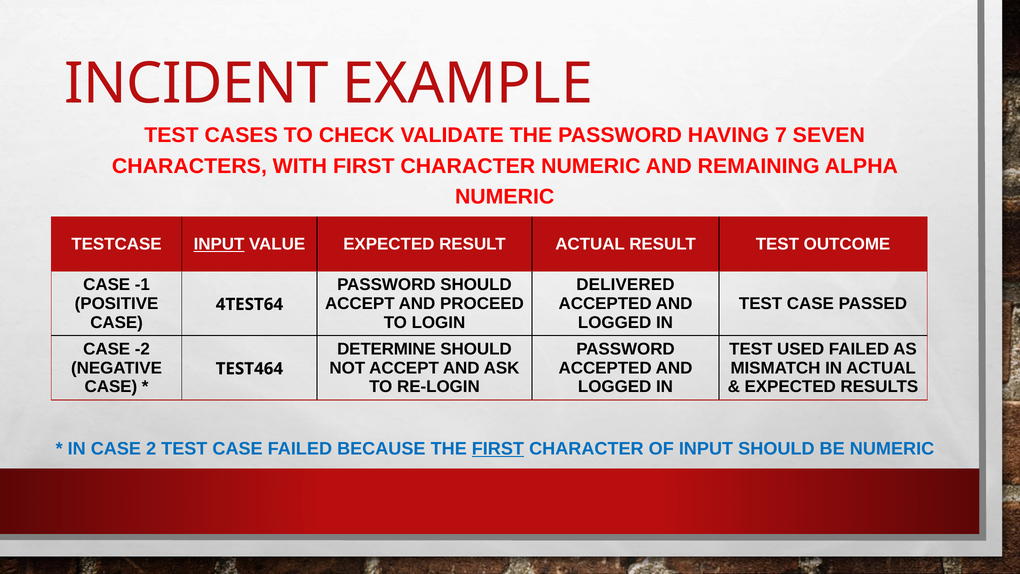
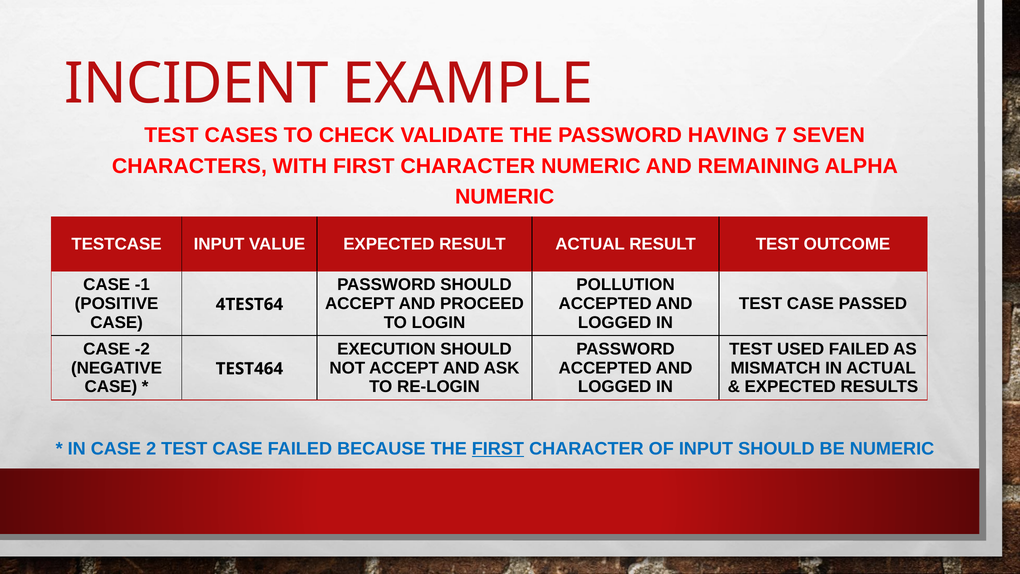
INPUT underline: present -> none (219, 244)
DELIVERED: DELIVERED -> POLLUTION (625, 285)
DETERMINE: DETERMINE -> EXECUTION (386, 349)
